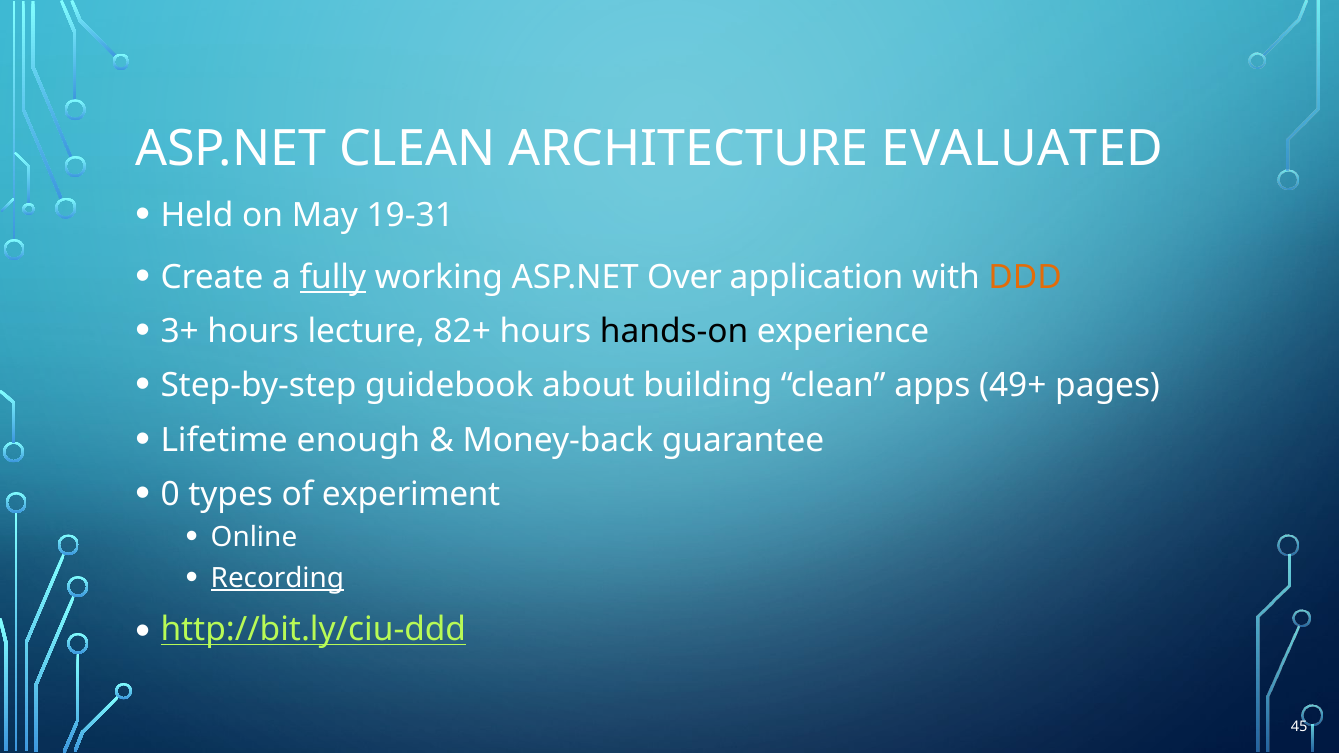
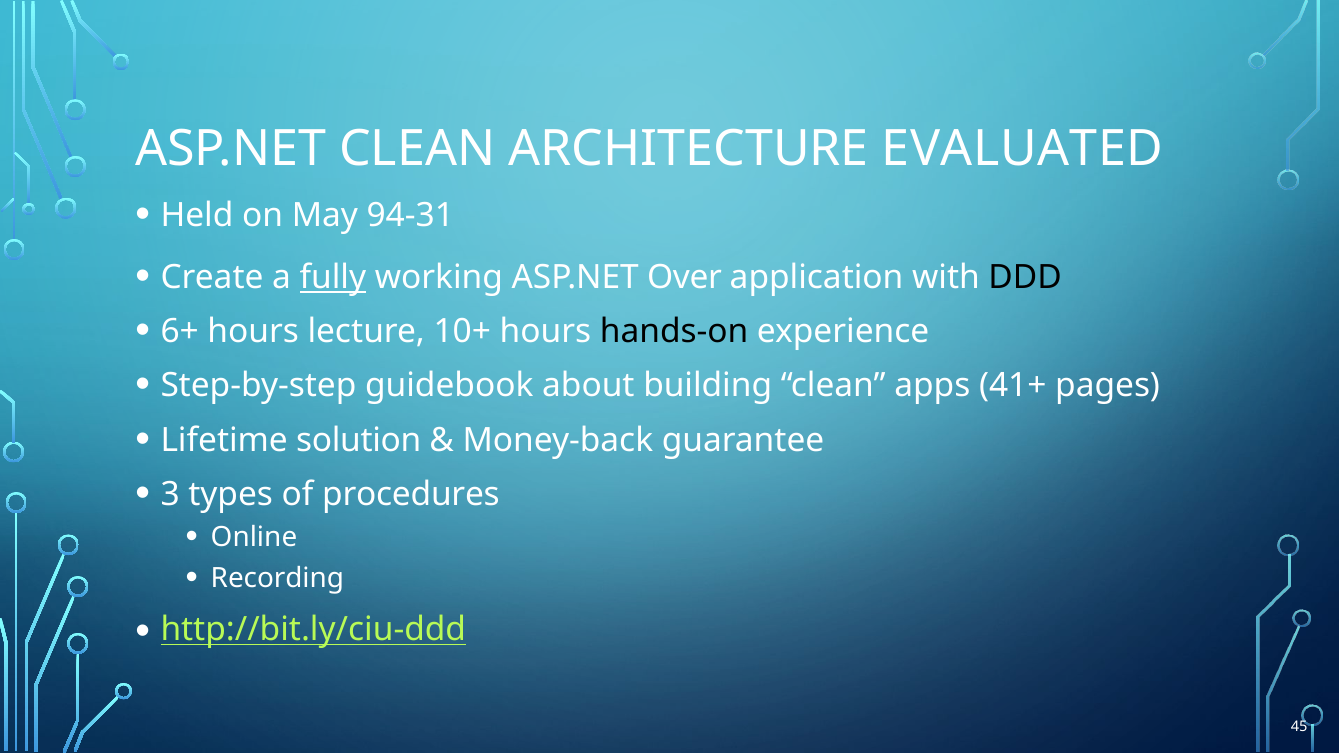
19-31: 19-31 -> 94-31 (410, 216)
DDD colour: orange -> black (1025, 278)
3+: 3+ -> 6+ (180, 332)
82+: 82+ -> 10+ (462, 332)
49+: 49+ -> 41+ (1013, 386)
enough: enough -> solution (359, 440)
0: 0 -> 3 (170, 494)
experiment: experiment -> procedures (411, 494)
Recording underline: present -> none (277, 578)
